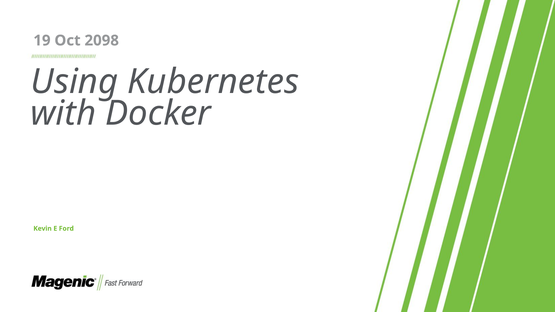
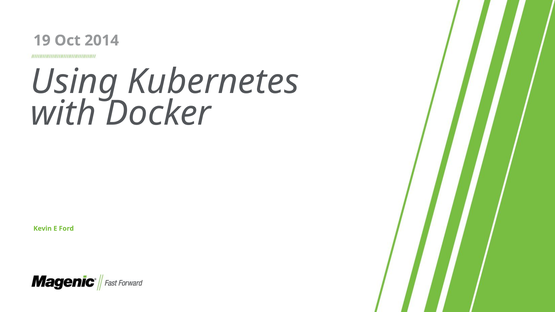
2098: 2098 -> 2014 (102, 41)
